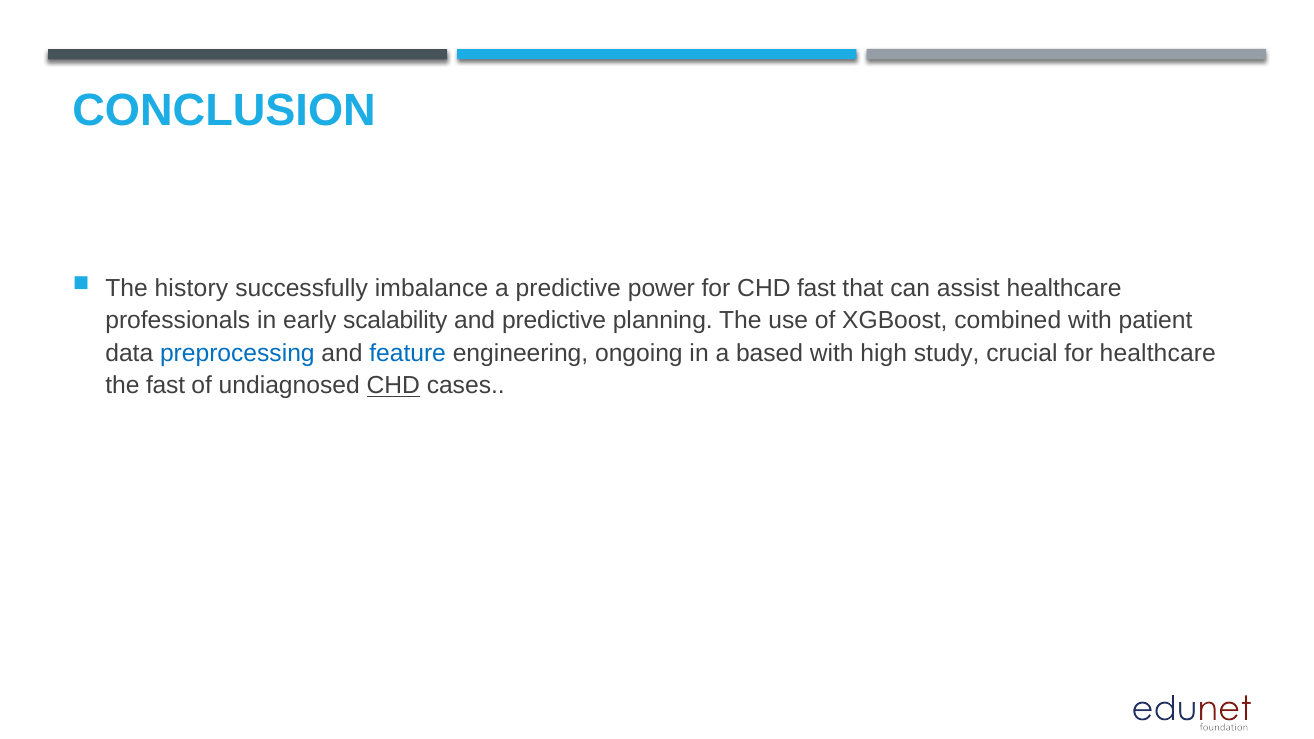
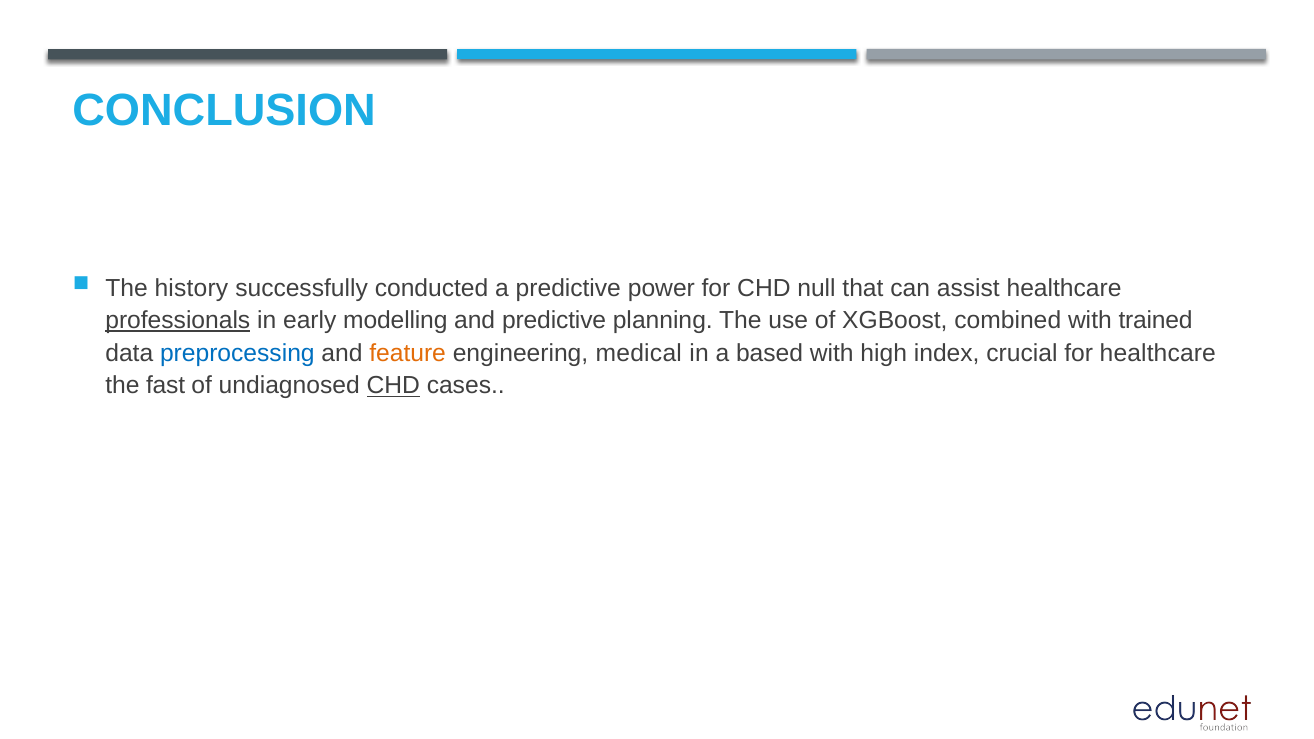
imbalance: imbalance -> conducted (432, 288)
CHD fast: fast -> null (816, 288)
professionals underline: none -> present (178, 321)
scalability: scalability -> modelling (395, 321)
patient: patient -> trained (1156, 321)
feature colour: blue -> orange (408, 353)
ongoing: ongoing -> medical (639, 353)
study: study -> index (947, 353)
